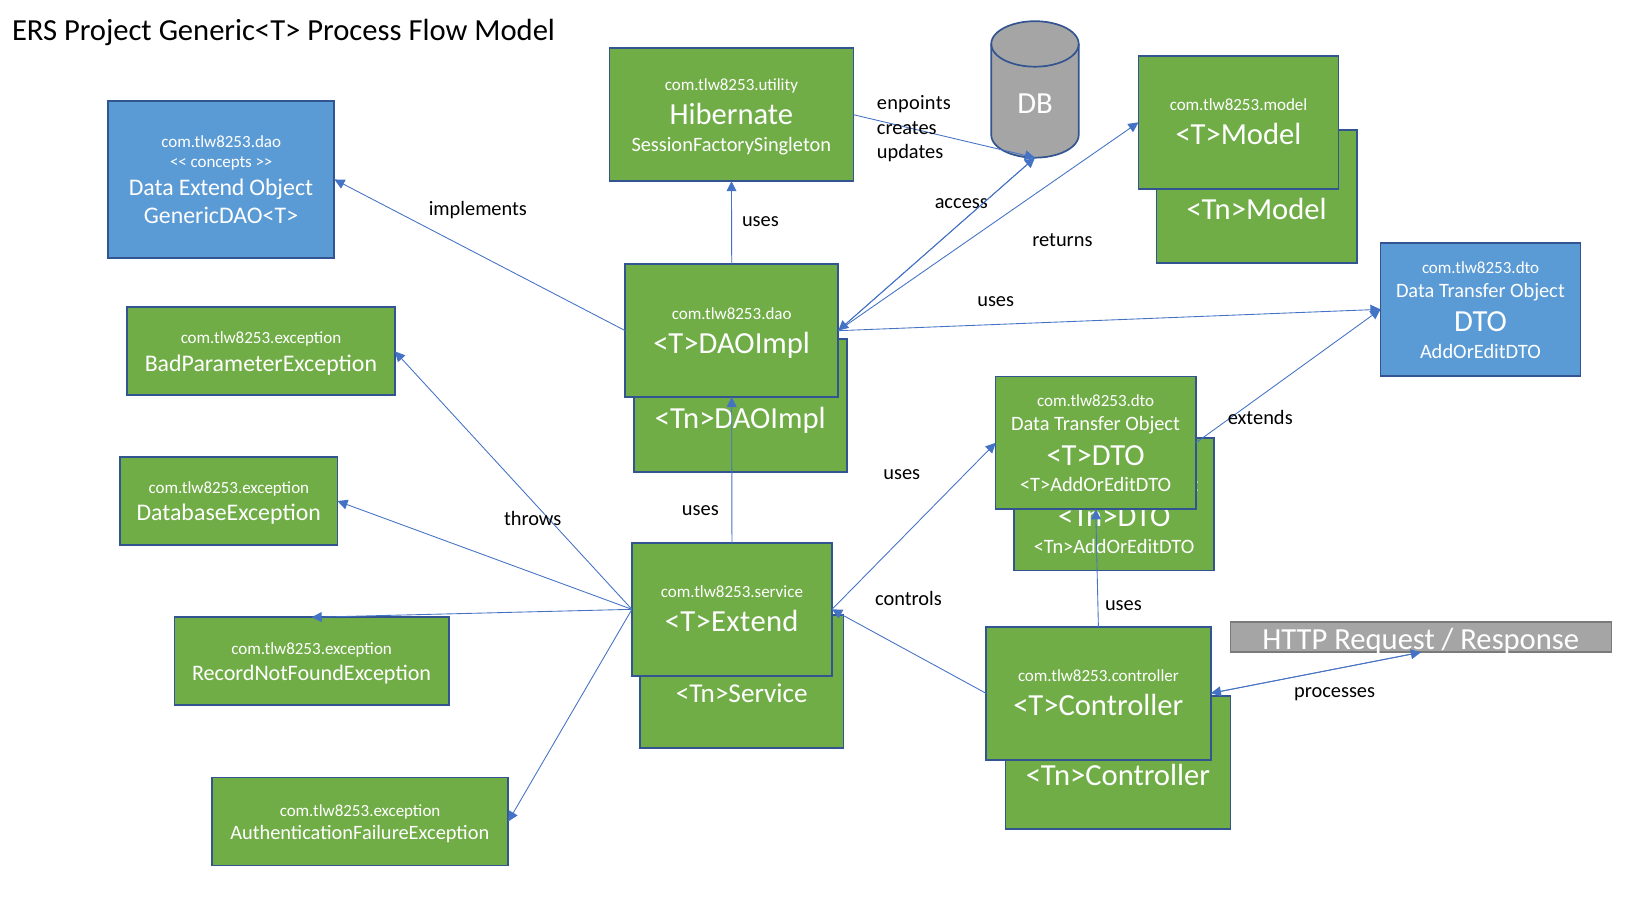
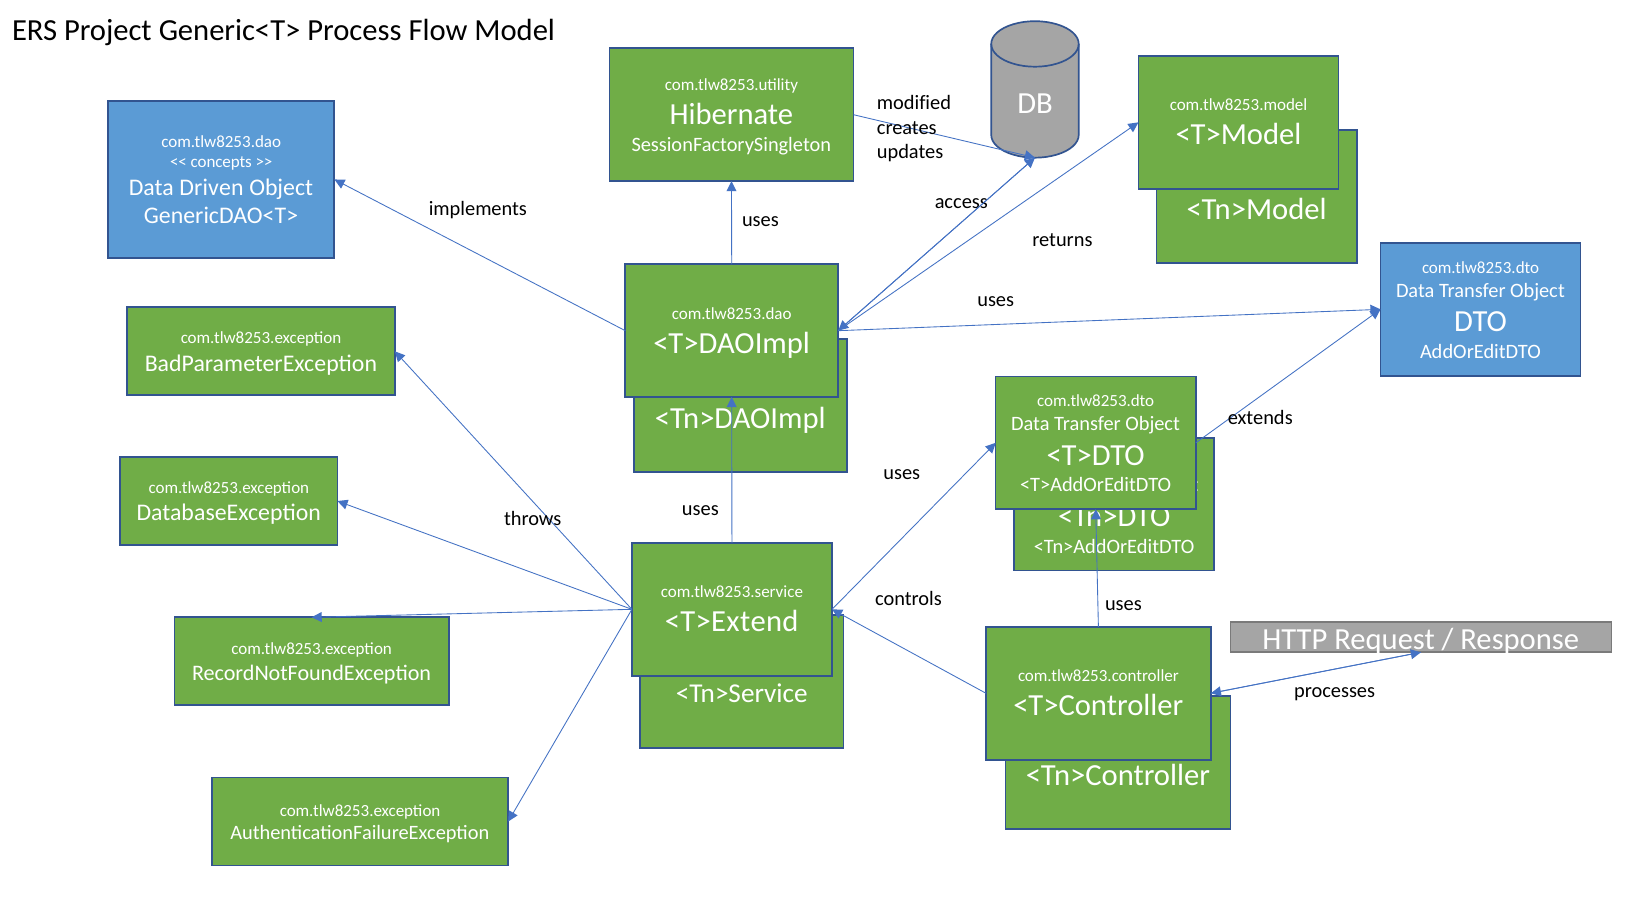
enpoints: enpoints -> modified (914, 103)
Extend: Extend -> Driven (212, 187)
